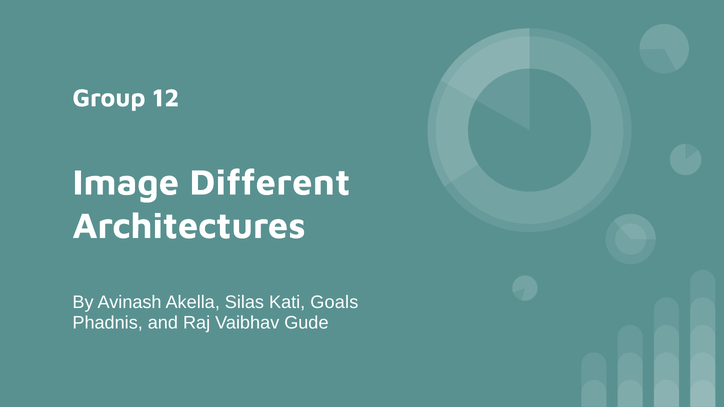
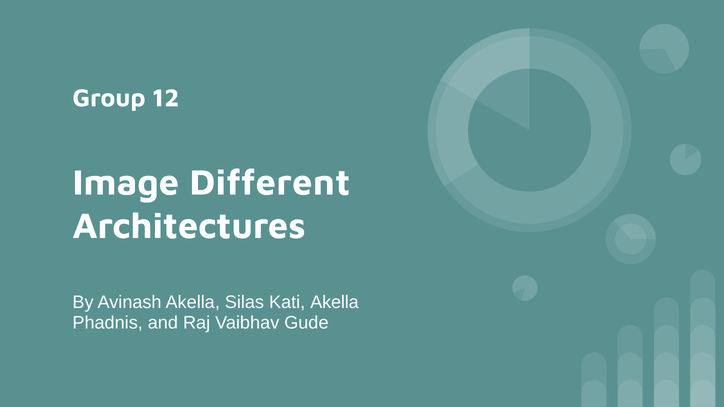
Kati Goals: Goals -> Akella (334, 303)
